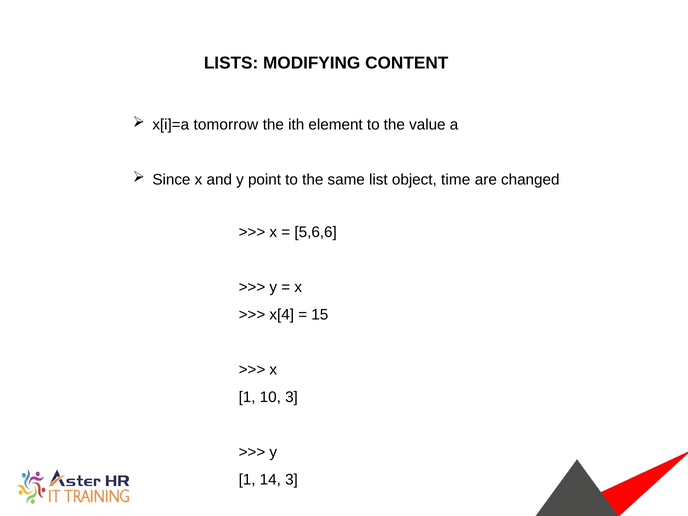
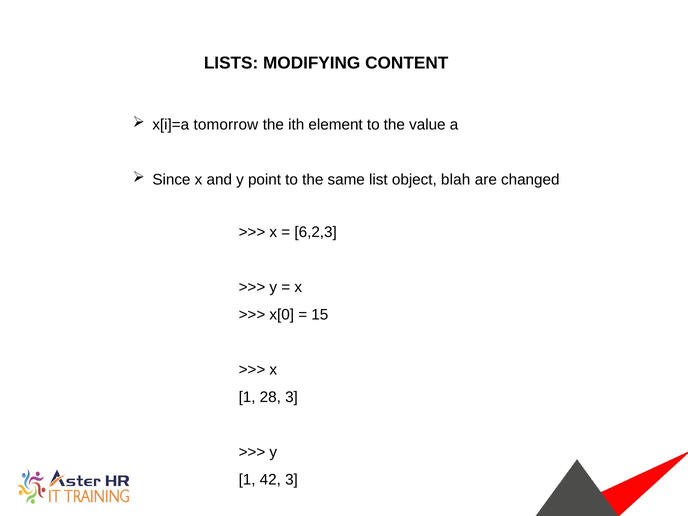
time: time -> blah (456, 180)
5,6,6: 5,6,6 -> 6,2,3 (316, 232)
x[4: x[4 -> x[0 (282, 315)
10: 10 -> 28 (270, 397)
14: 14 -> 42 (270, 480)
